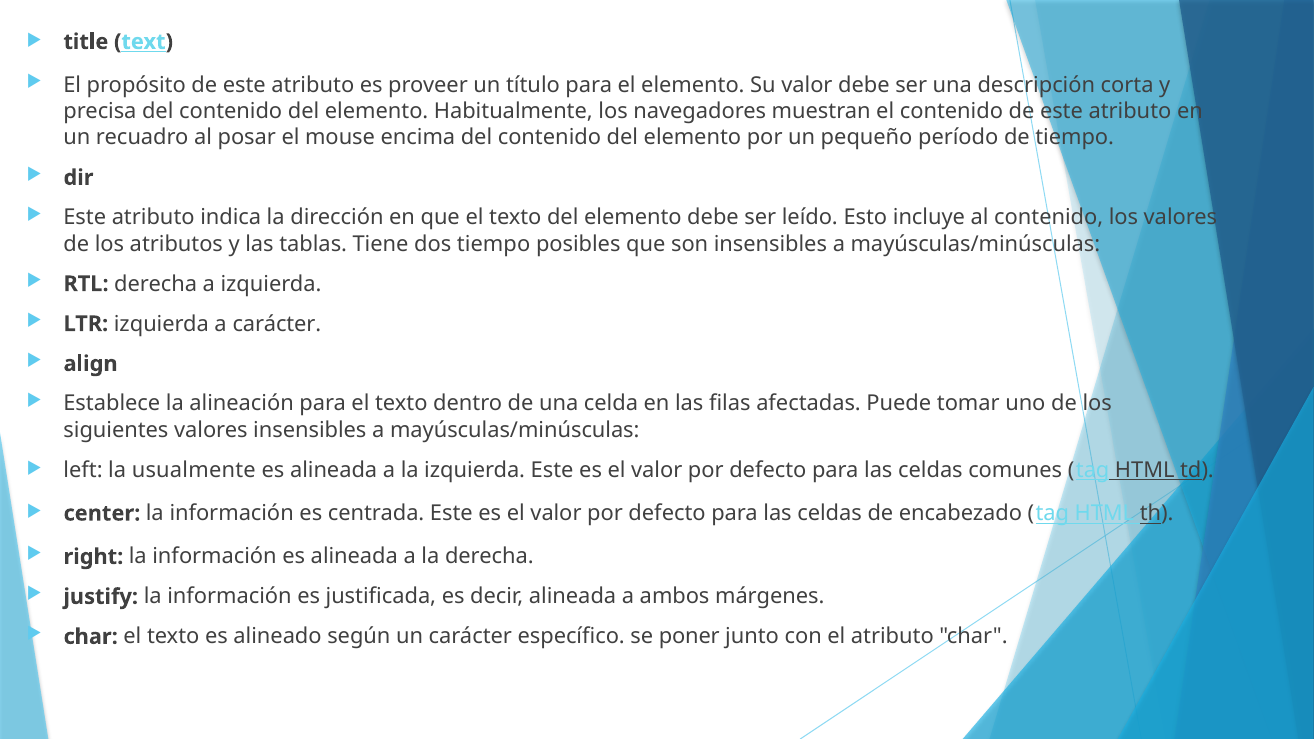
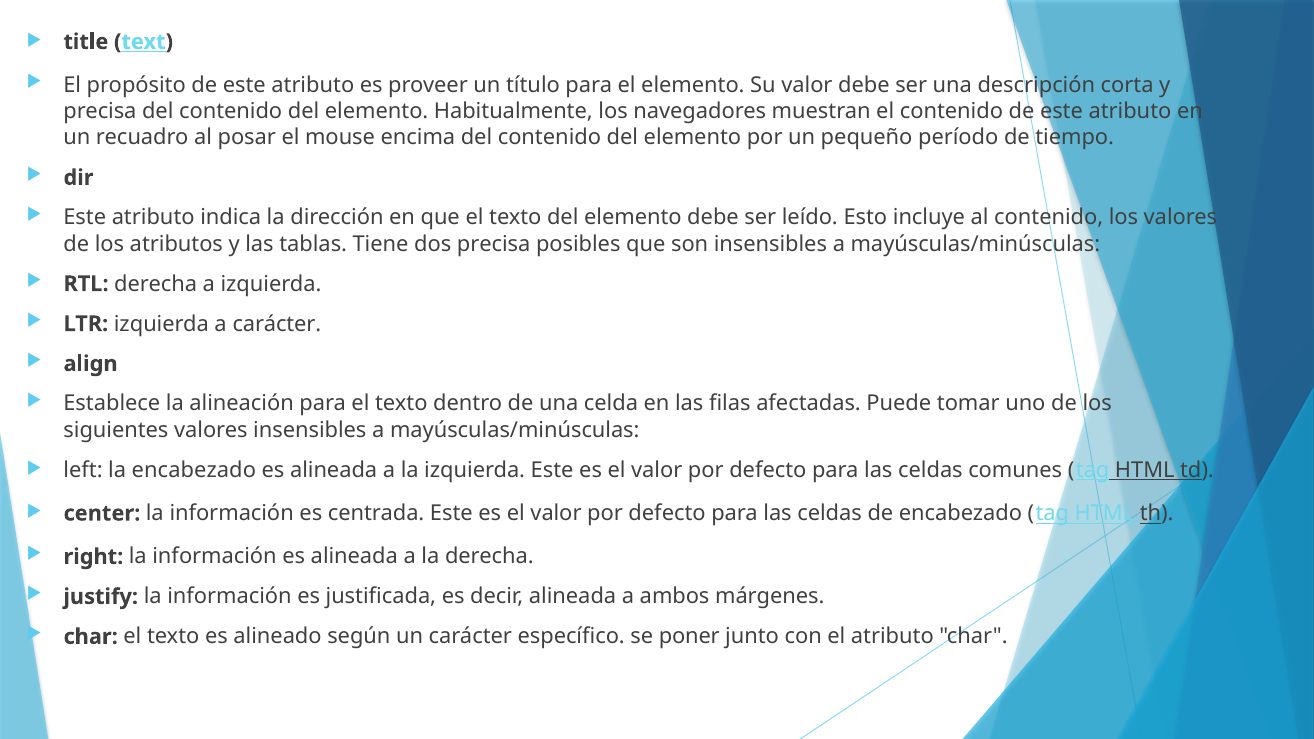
dos tiempo: tiempo -> precisa (494, 244)
la usualmente: usualmente -> encabezado (194, 470)
